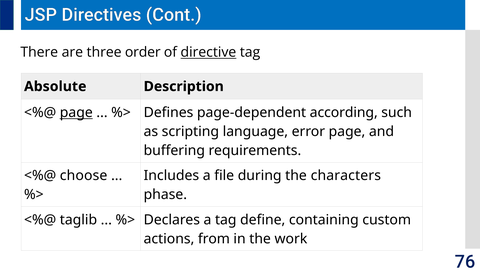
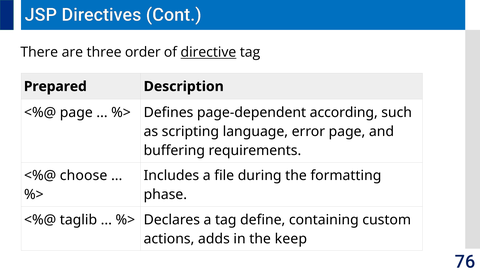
Absolute: Absolute -> Prepared (55, 86)
page underline: present -> none (76, 113)
characters: characters -> formatting (346, 176)
from: from -> adds (214, 239)
work: work -> keep (291, 239)
